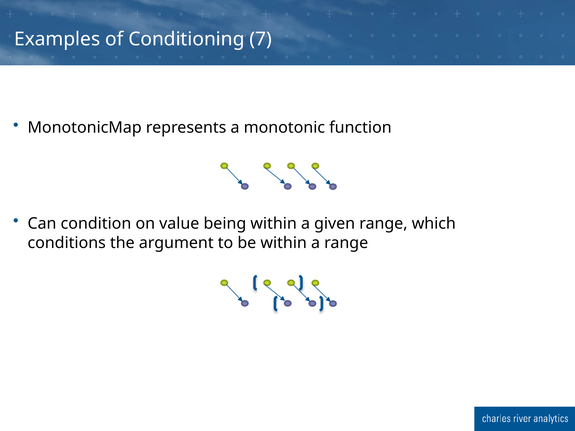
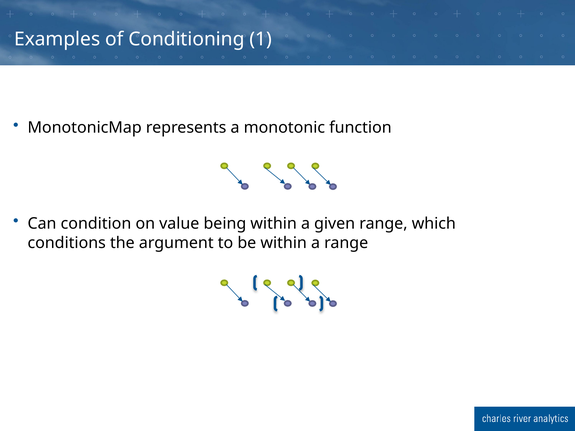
7: 7 -> 1 (261, 39)
